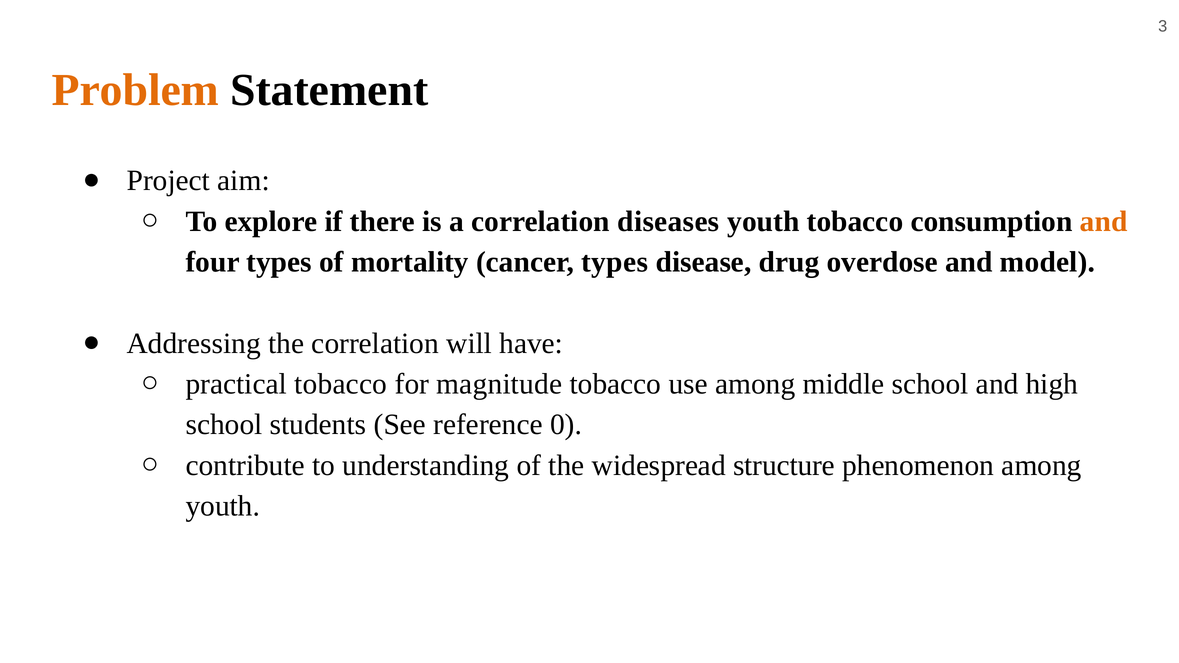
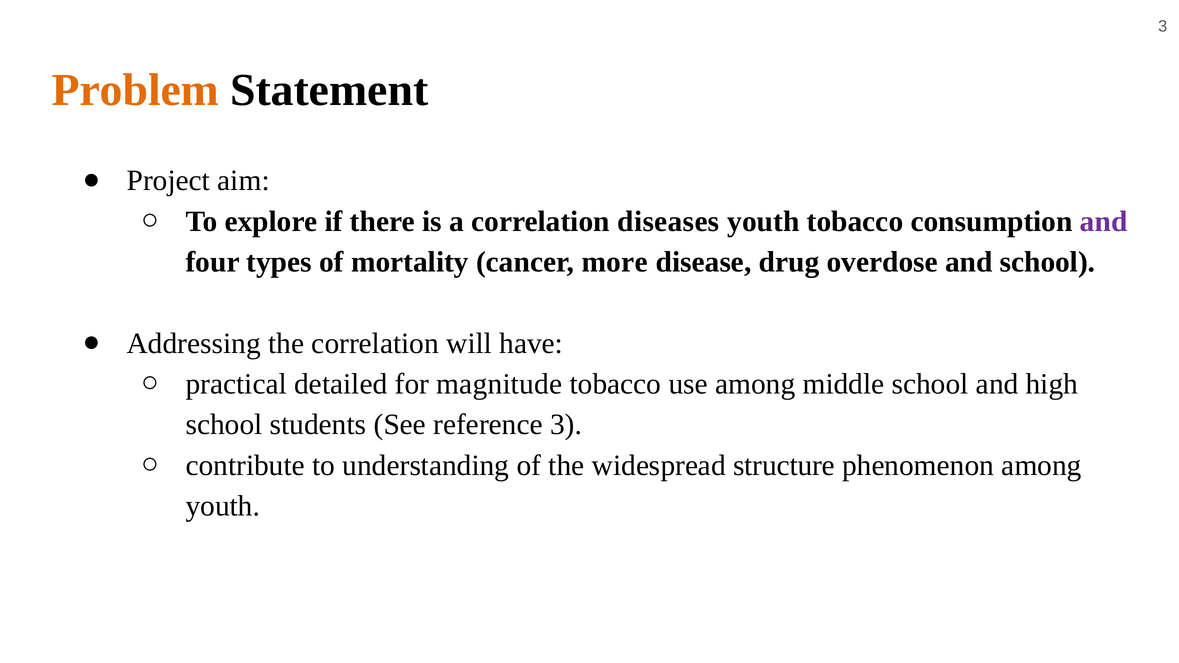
and colour: orange -> purple (1104, 221)
cancer types: types -> more (615, 262)
and model: model -> school (1048, 262)
practical tobacco: tobacco -> detailed (341, 384)
reference 0: 0 -> 3 (566, 425)
